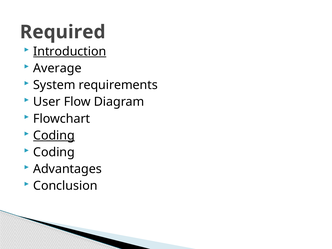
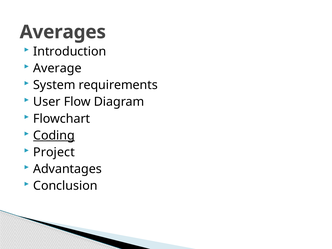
Required: Required -> Averages (63, 32)
Introduction underline: present -> none (70, 51)
Coding: Coding -> Project (54, 152)
